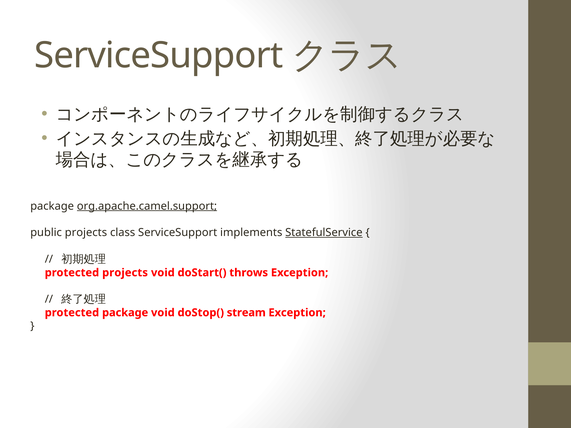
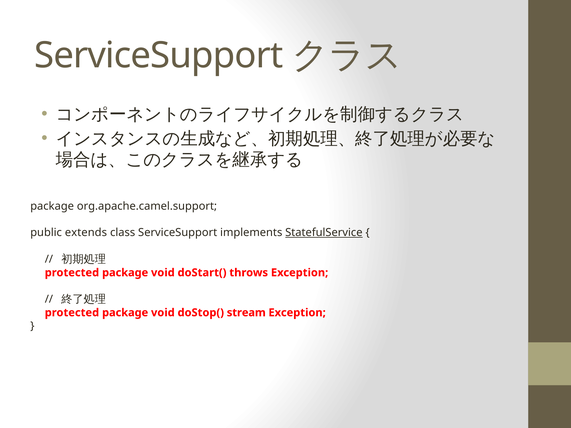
org.apache.camel.support underline: present -> none (147, 206)
public projects: projects -> extends (86, 233)
projects: projects -> package (125, 273)
